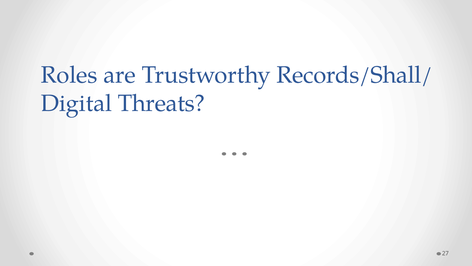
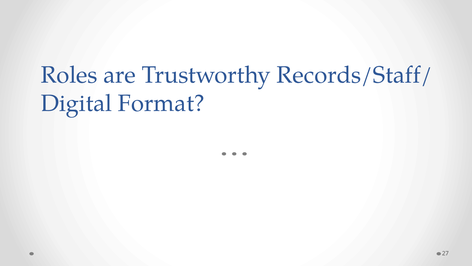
Records/Shall/: Records/Shall/ -> Records/Staff/ (354, 75)
Threats: Threats -> Format (161, 103)
